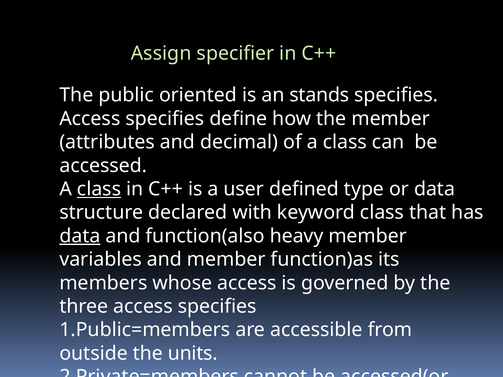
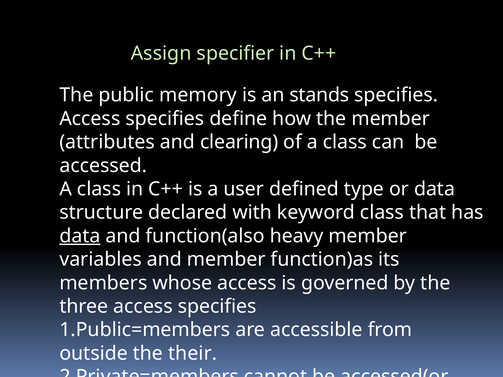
oriented: oriented -> memory (198, 95)
decimal: decimal -> clearing (239, 142)
class underline: present -> none (99, 189)
units: units -> their (193, 354)
